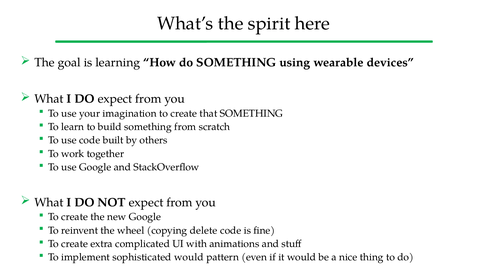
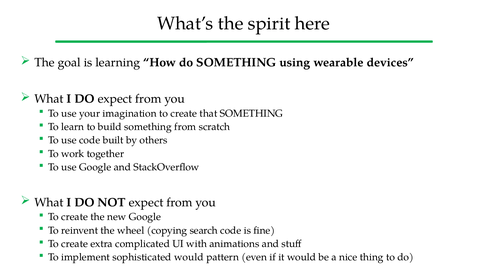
delete: delete -> search (204, 231)
